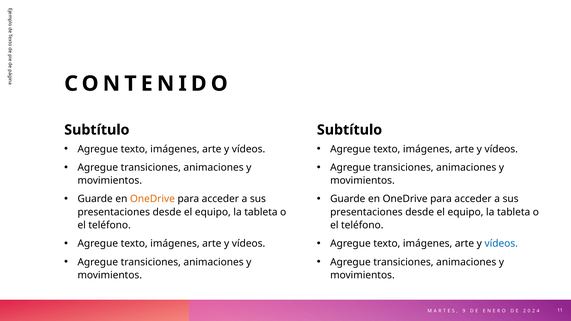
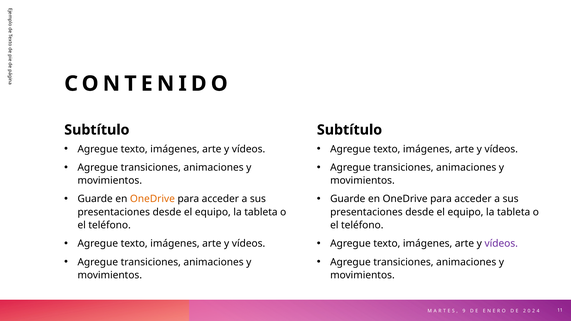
vídeos colour: blue -> purple (501, 244)
